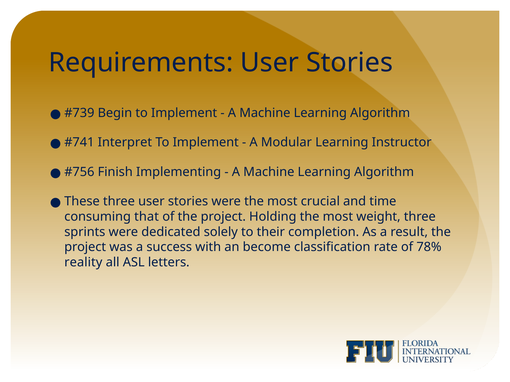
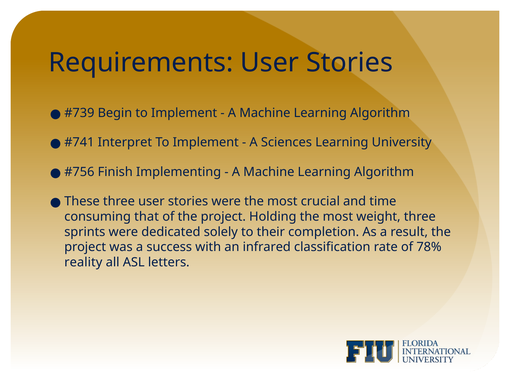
Modular: Modular -> Sciences (286, 143)
Instructor: Instructor -> University (402, 143)
become: become -> infrared (267, 247)
